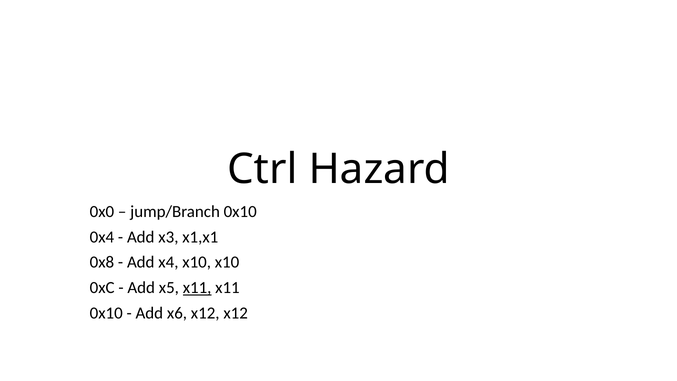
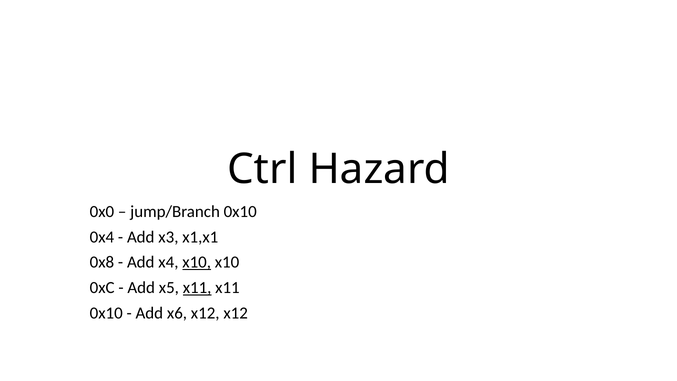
x10 underline: none -> present (197, 262)
